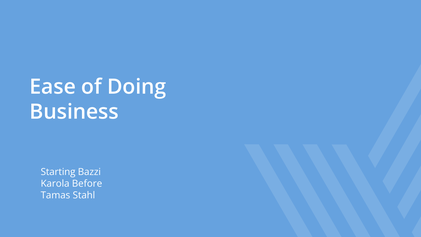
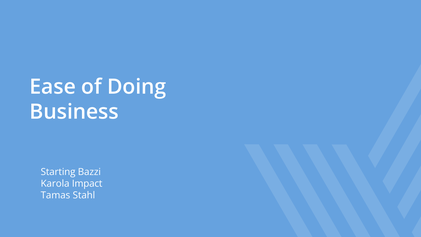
Before: Before -> Impact (87, 184)
